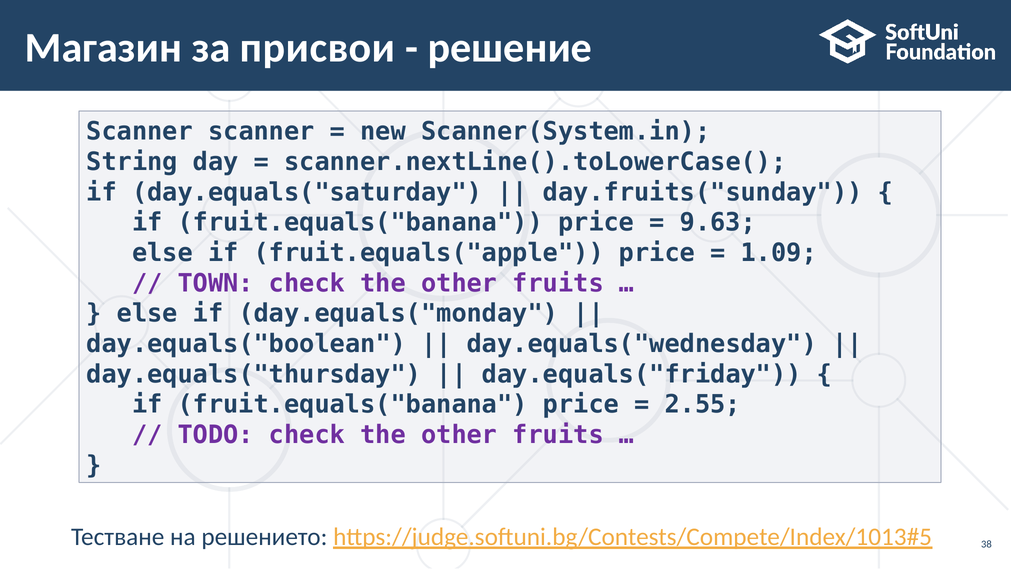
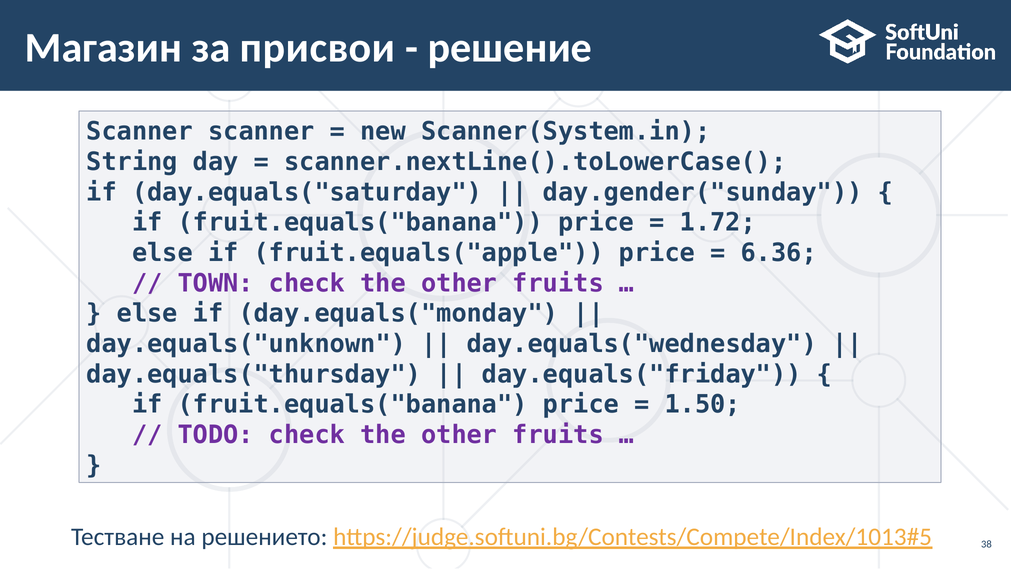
day.fruits("sunday: day.fruits("sunday -> day.gender("sunday (703, 192)
9.63: 9.63 -> 1.72 (718, 222)
1.09: 1.09 -> 6.36 (779, 253)
day.equals("boolean: day.equals("boolean -> day.equals("unknown (246, 344)
2.55: 2.55 -> 1.50 (703, 404)
